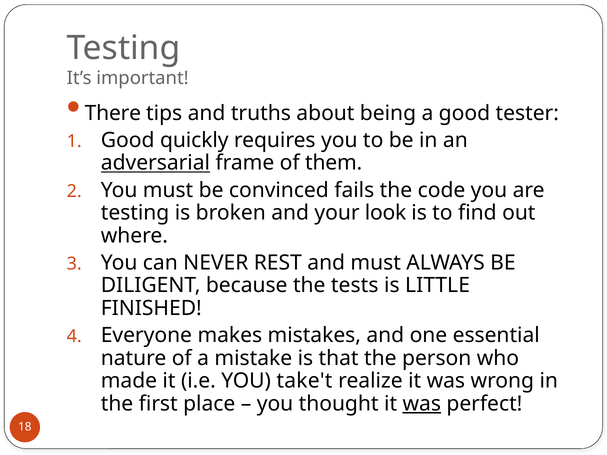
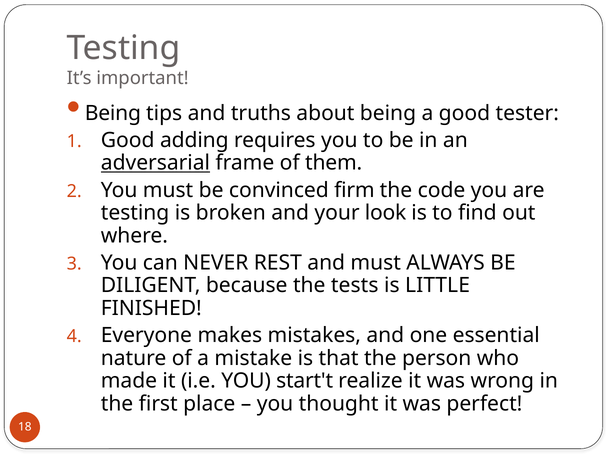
There: There -> Being (113, 113)
quickly: quickly -> adding (194, 140)
fails: fails -> firm (354, 190)
take't: take't -> start't (305, 381)
was underline: present -> none (422, 404)
